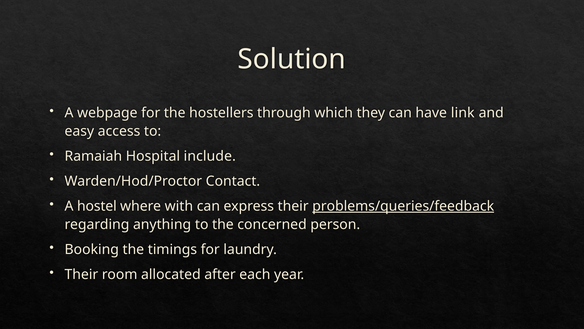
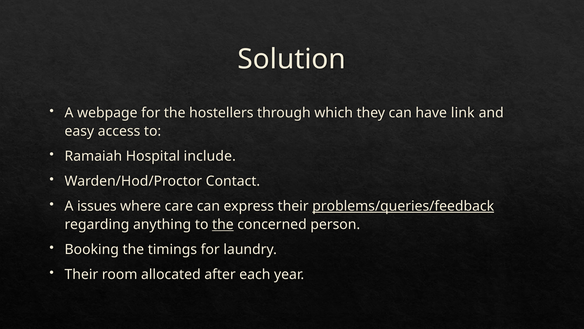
hostel: hostel -> issues (97, 206)
with: with -> care (179, 206)
the underline: none -> present (223, 224)
